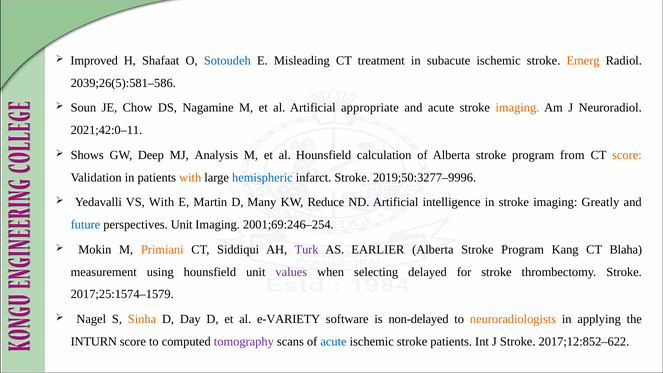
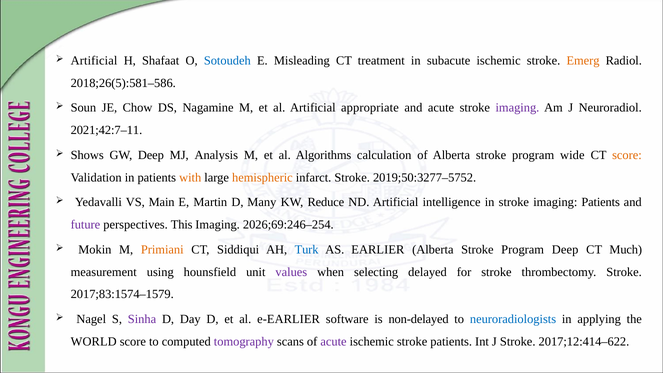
Improved: Improved -> Artificial (94, 61)
2039;26(5):581–586: 2039;26(5):581–586 -> 2018;26(5):581–586 (123, 83)
imaging colour: orange -> purple (517, 108)
2021;42:0–11: 2021;42:0–11 -> 2021;42:7–11 (106, 130)
al Hounsfield: Hounsfield -> Algorithms (324, 155)
from: from -> wide (572, 155)
hemispheric colour: blue -> orange (262, 177)
2019;50:3277–9996: 2019;50:3277–9996 -> 2019;50:3277–5752 (425, 177)
VS With: With -> Main (162, 202)
imaging Greatly: Greatly -> Patients (601, 202)
future colour: blue -> purple (85, 225)
perspectives Unit: Unit -> This (182, 225)
2001;69:246–254: 2001;69:246–254 -> 2026;69:246–254 (288, 225)
Turk colour: purple -> blue (307, 250)
Program Kang: Kang -> Deep (565, 250)
Blaha: Blaha -> Much (626, 250)
2017;25:1574–1579: 2017;25:1574–1579 -> 2017;83:1574–1579 (122, 294)
Sinha colour: orange -> purple (142, 319)
e-VARIETY: e-VARIETY -> e-EARLIER (289, 319)
neuroradiologists colour: orange -> blue (513, 319)
INTURN: INTURN -> WORLD (94, 342)
acute colour: blue -> purple (333, 342)
2017;12:852–622: 2017;12:852–622 -> 2017;12:414–622 (584, 342)
